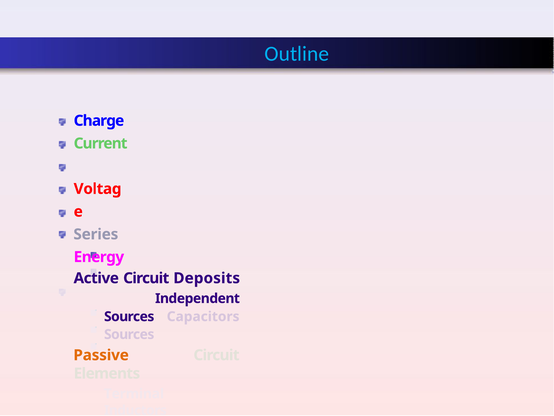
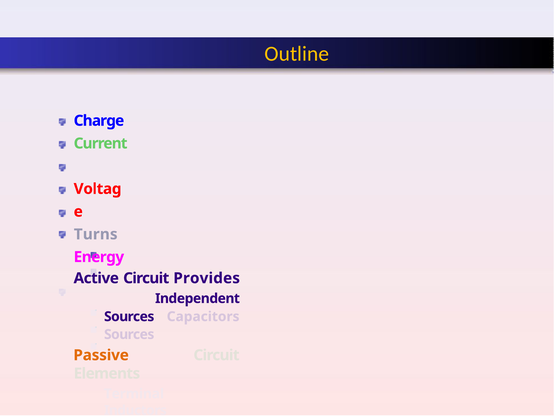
Outline colour: light blue -> yellow (297, 54)
Series: Series -> Turns (96, 234)
Deposits: Deposits -> Provides (207, 278)
